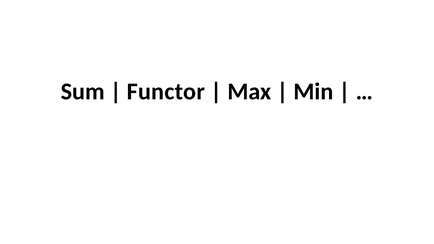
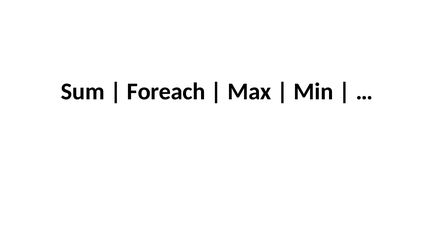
Functor: Functor -> Foreach (166, 92)
